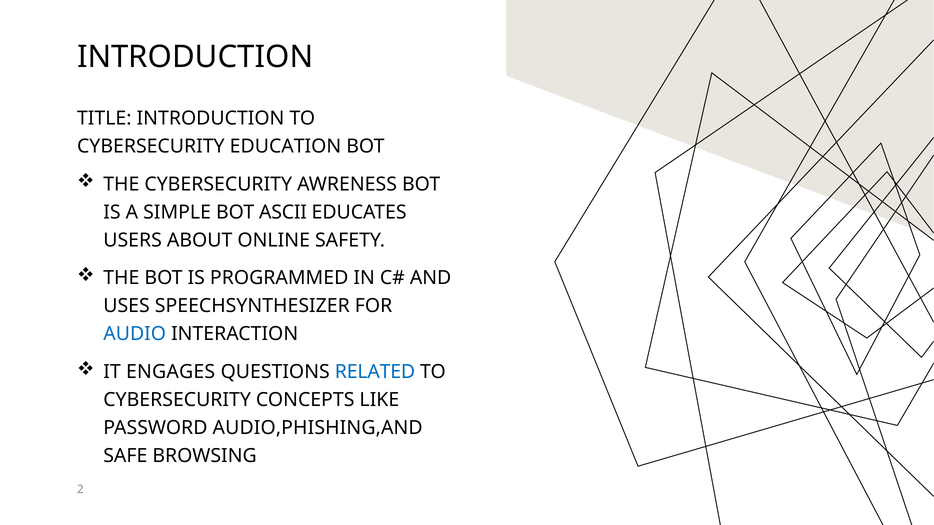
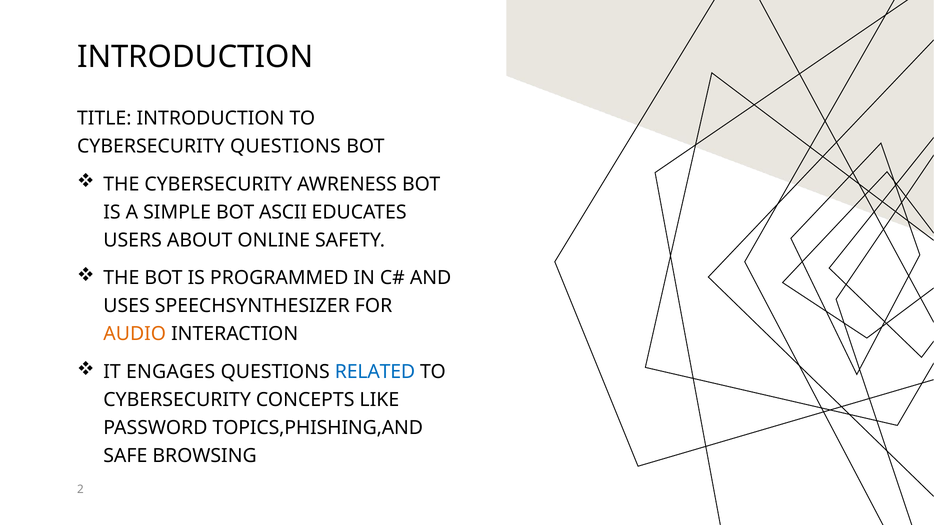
CYBERSECURITY EDUCATION: EDUCATION -> QUESTIONS (285, 147)
AUDIO colour: blue -> orange (135, 334)
AUDIO,PHISHING,AND: AUDIO,PHISHING,AND -> TOPICS,PHISHING,AND (318, 428)
